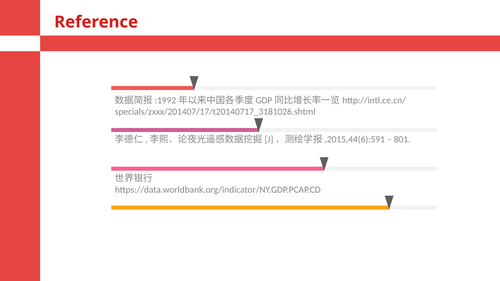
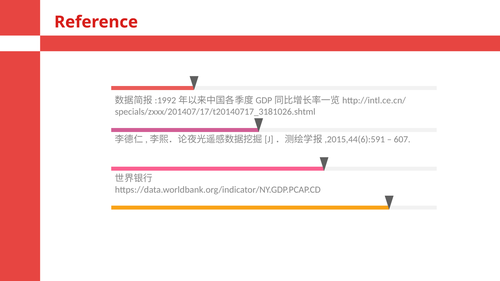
801: 801 -> 607 (402, 140)
